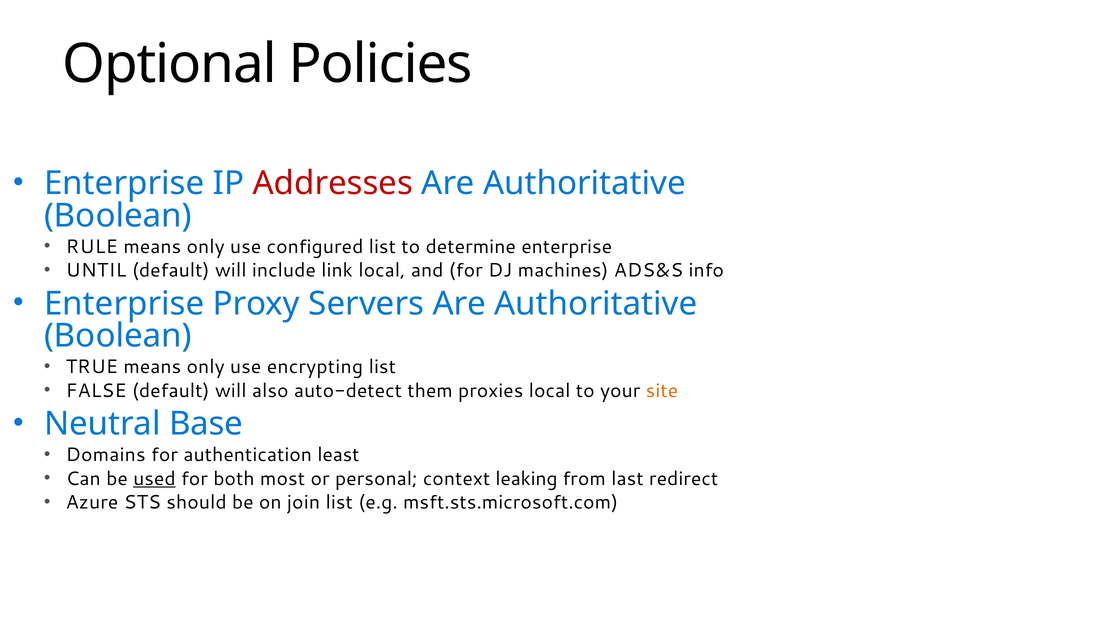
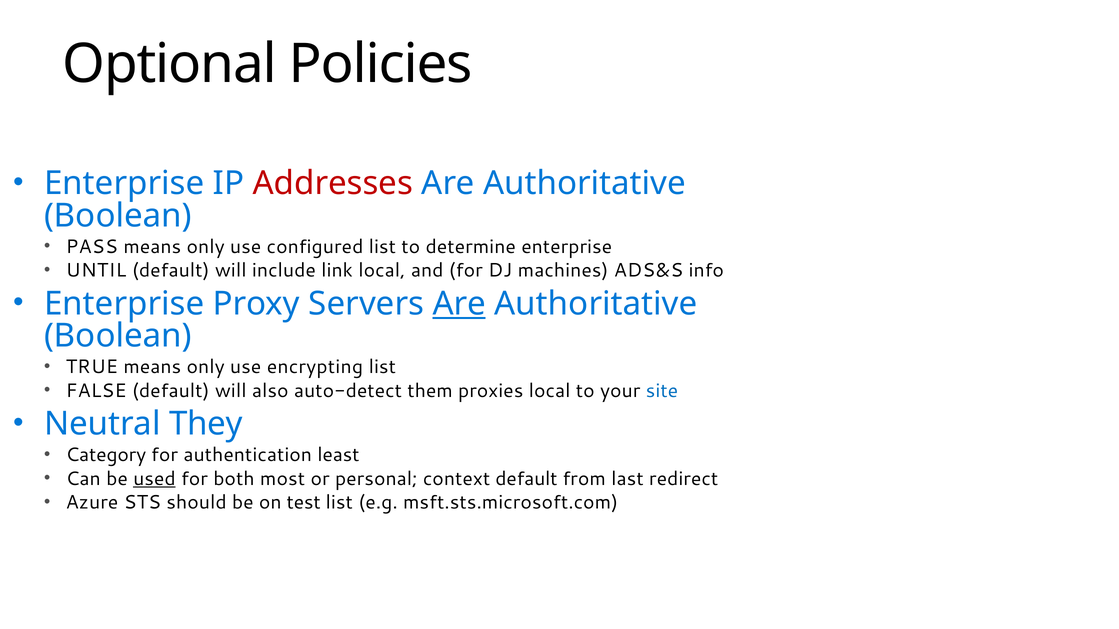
RULE: RULE -> PASS (92, 247)
Are underline: none -> present (459, 304)
site colour: orange -> blue (662, 391)
Base: Base -> They (206, 424)
Domains: Domains -> Category (106, 455)
context leaking: leaking -> default (526, 479)
join: join -> test (304, 503)
